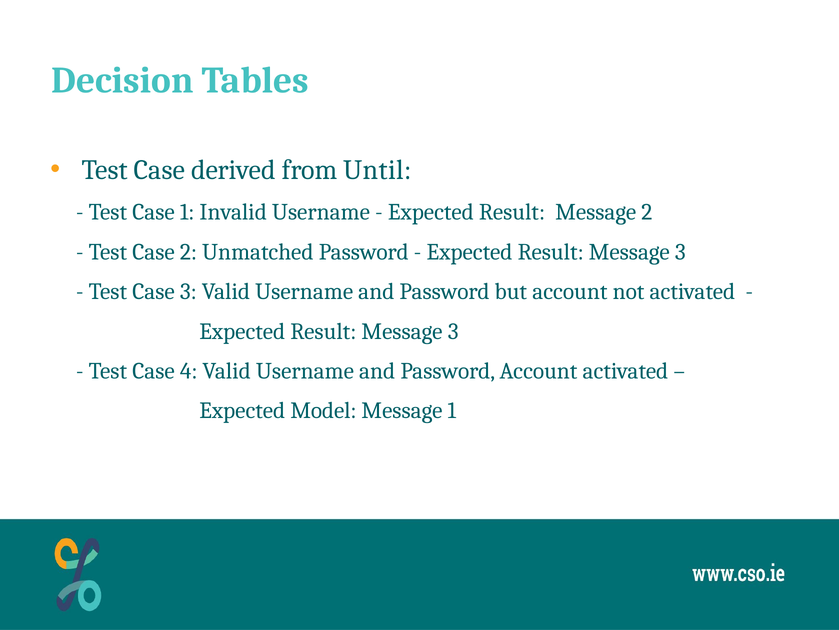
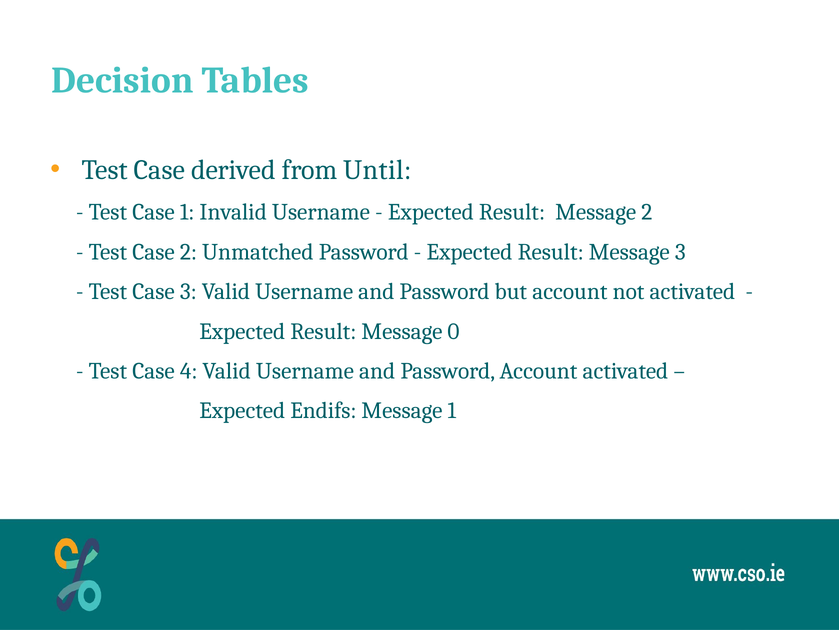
3: 3 -> 0 (453, 331)
Model: Model -> Endifs (323, 410)
